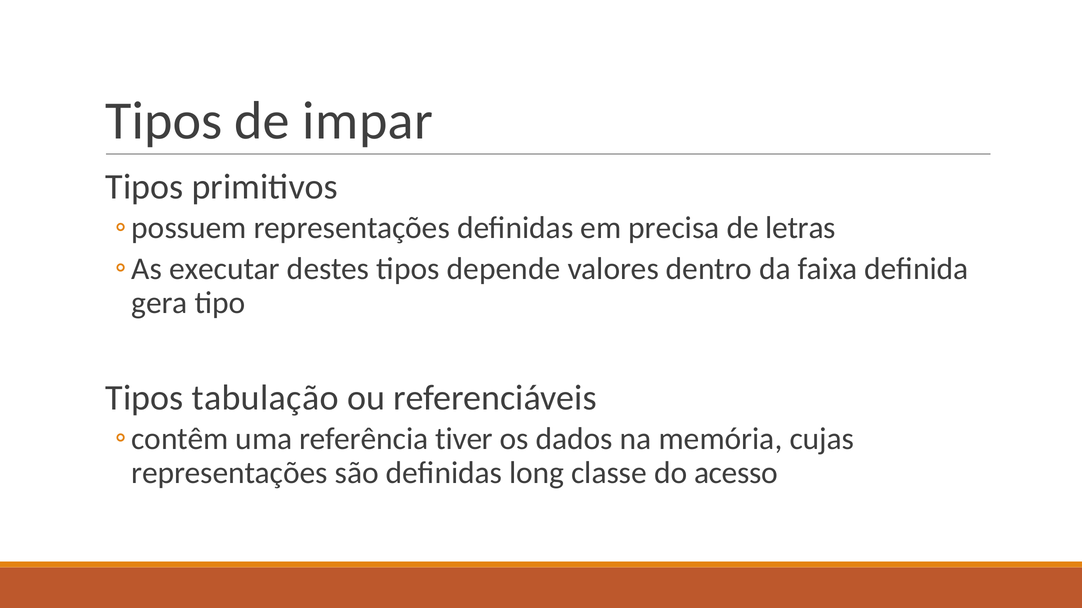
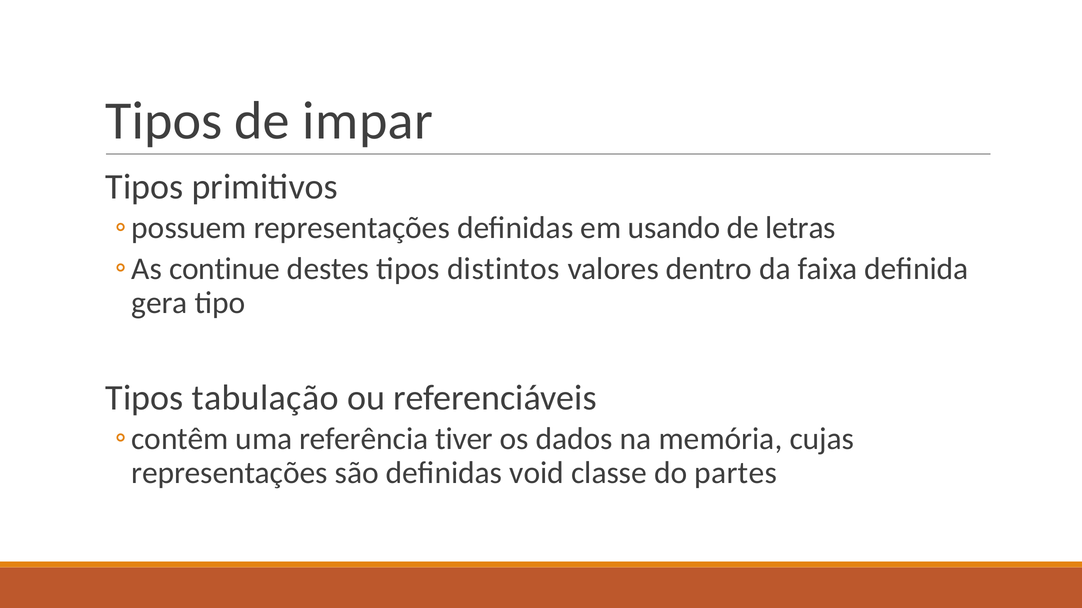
precisa: precisa -> usando (674, 228)
executar: executar -> continue (225, 269)
depende: depende -> distintos (503, 269)
long: long -> void (537, 473)
acesso: acesso -> partes (736, 473)
